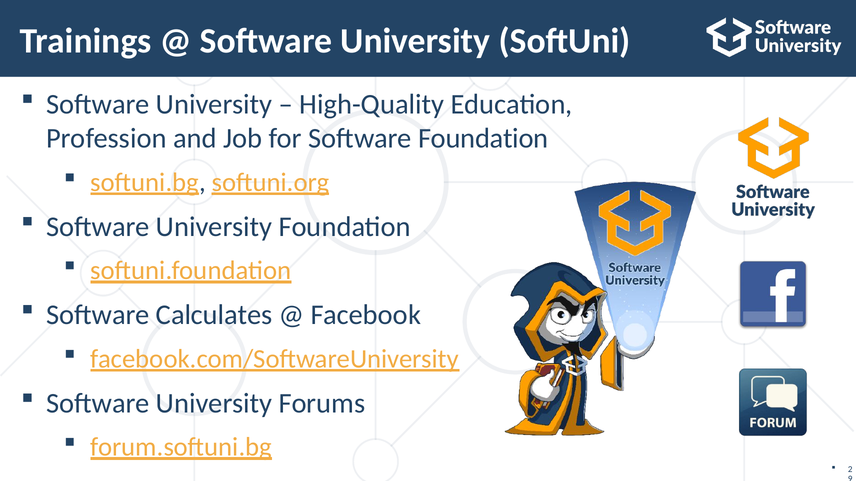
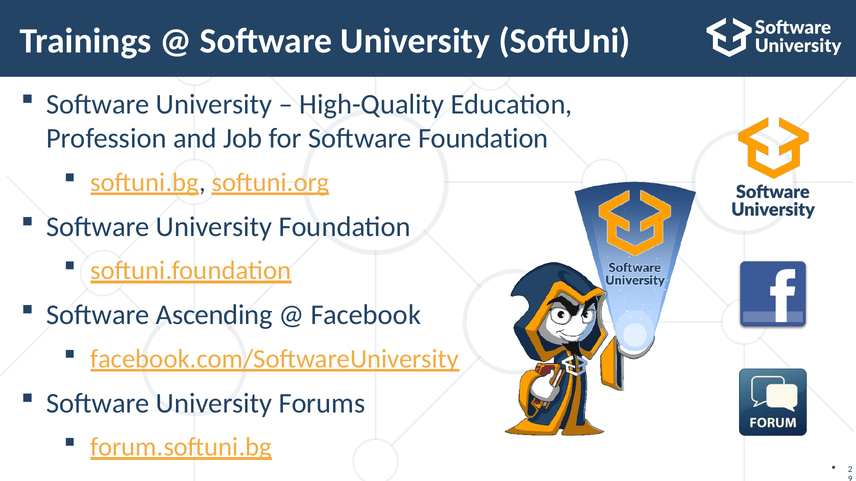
Calculates: Calculates -> Ascending (214, 315)
